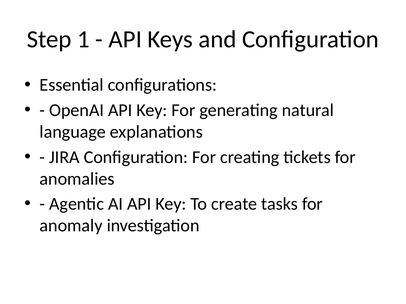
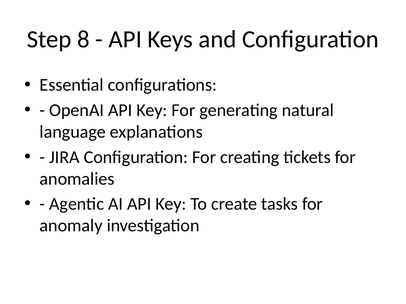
1: 1 -> 8 (83, 39)
